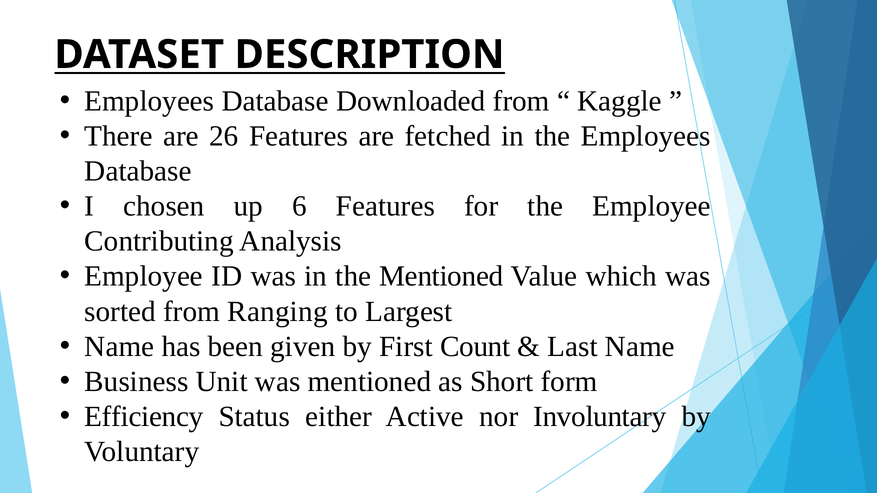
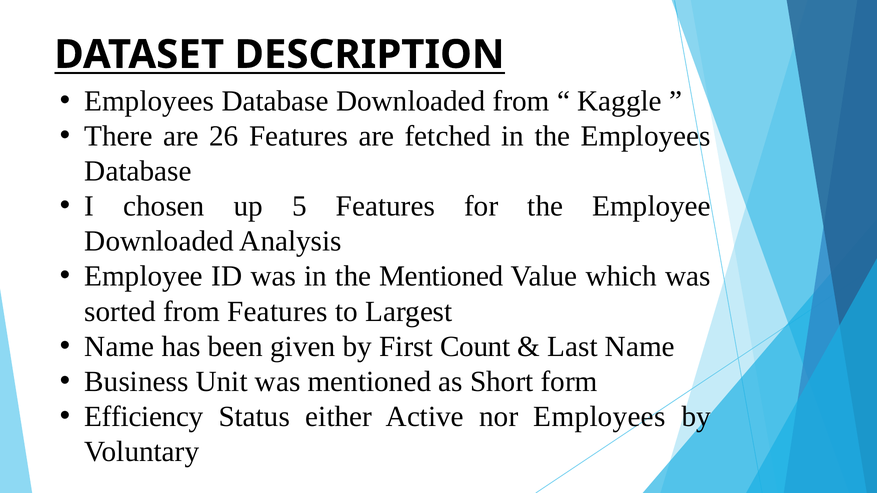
6: 6 -> 5 (299, 206)
Contributing: Contributing -> Downloaded (159, 241)
from Ranging: Ranging -> Features (278, 312)
nor Involuntary: Involuntary -> Employees (600, 417)
